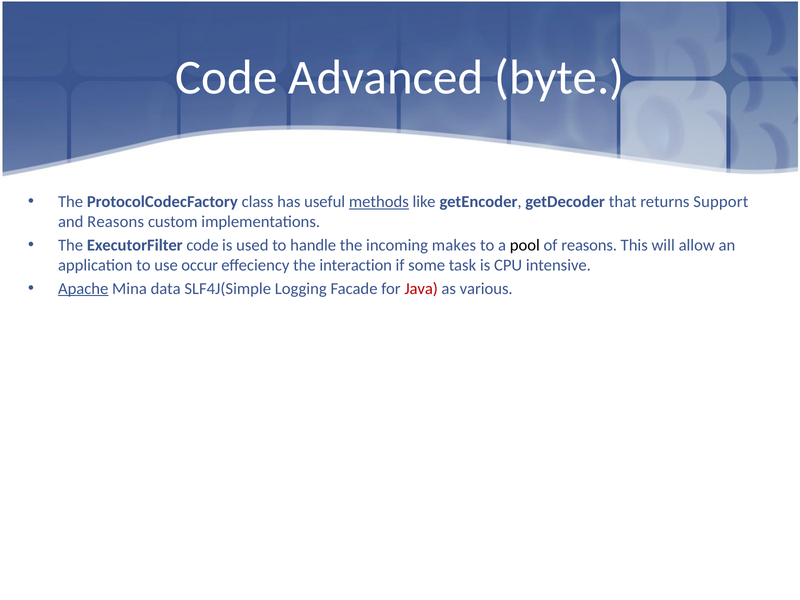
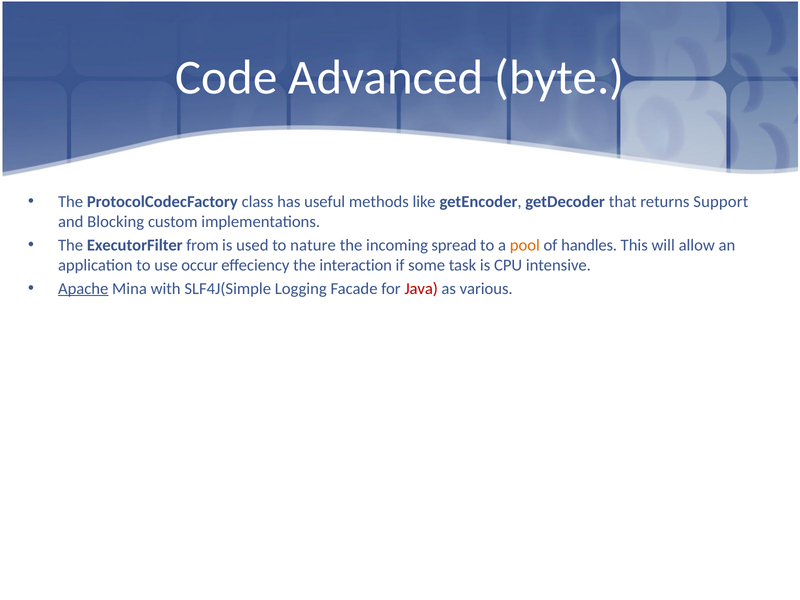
methods underline: present -> none (379, 202)
and Reasons: Reasons -> Blocking (116, 222)
ExecutorFilter code: code -> from (203, 245)
handle: handle -> nature (313, 245)
makes: makes -> spread (454, 245)
pool colour: black -> orange (525, 245)
of reasons: reasons -> handles (589, 245)
data: data -> with (166, 289)
